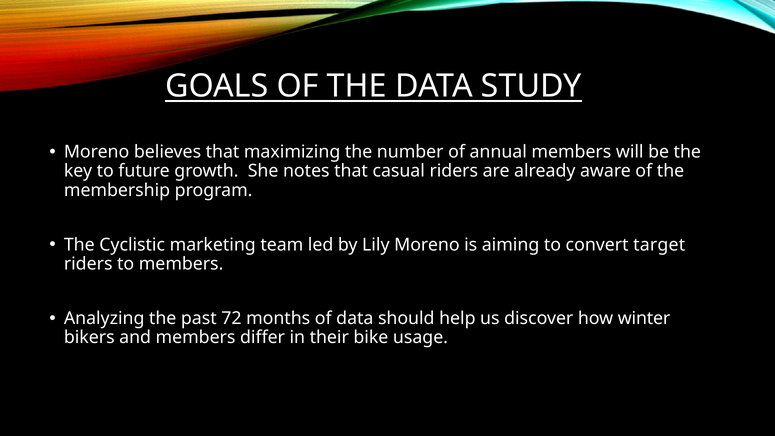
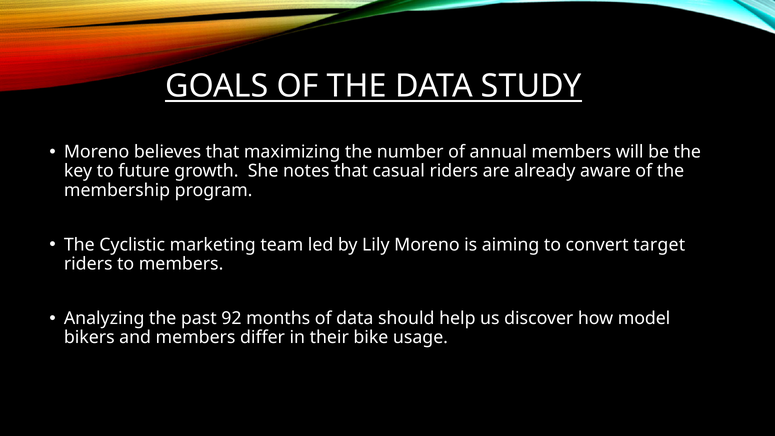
72: 72 -> 92 (231, 318)
winter: winter -> model (644, 318)
